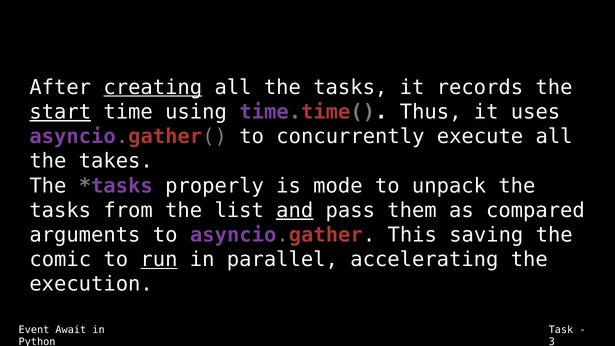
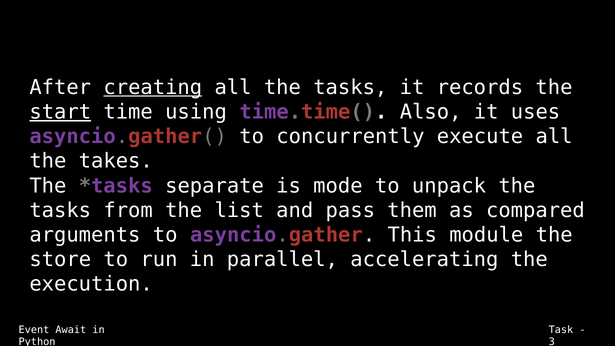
Thus: Thus -> Also (431, 112)
properly: properly -> separate (215, 186)
and underline: present -> none (295, 210)
saving: saving -> module (486, 235)
comic: comic -> store (60, 260)
run underline: present -> none (159, 260)
